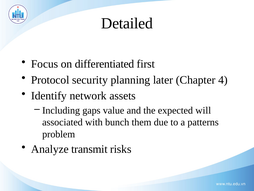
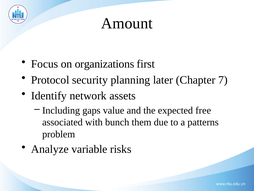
Detailed: Detailed -> Amount (127, 23)
differentiated: differentiated -> organizations (105, 64)
4: 4 -> 7 (223, 80)
will: will -> free (203, 110)
transmit: transmit -> variable (89, 149)
